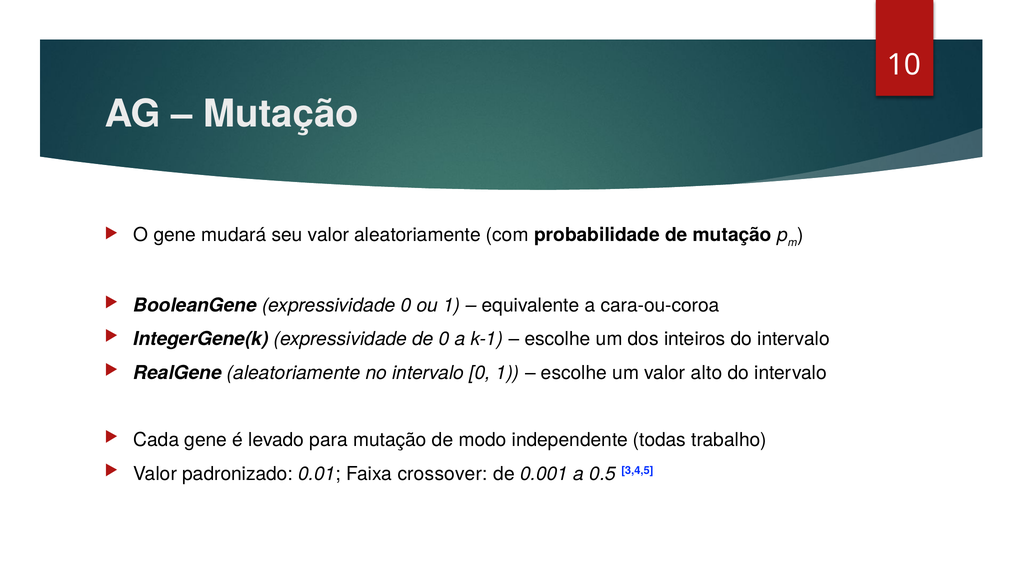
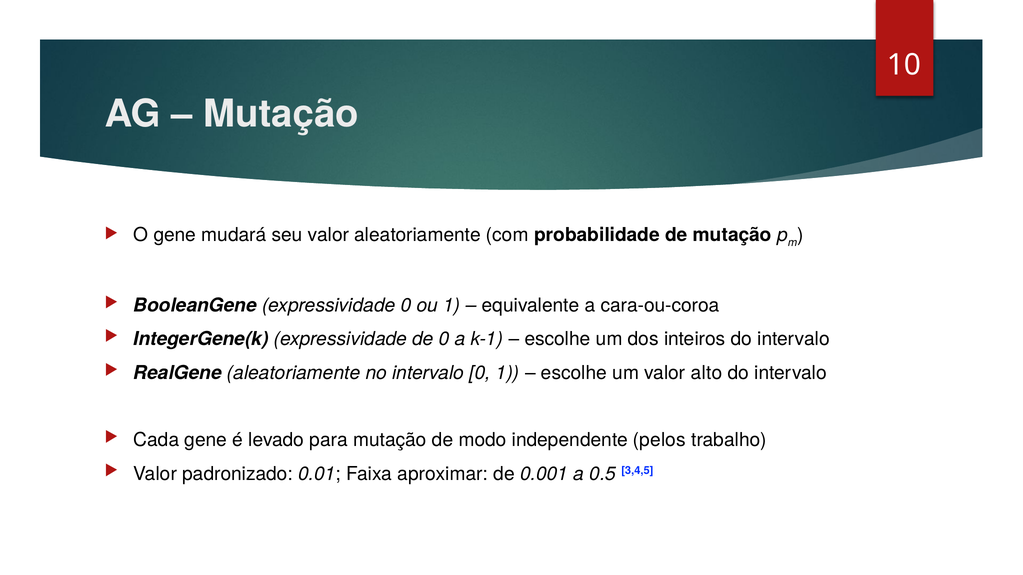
todas: todas -> pelos (659, 440)
crossover: crossover -> aproximar (443, 474)
